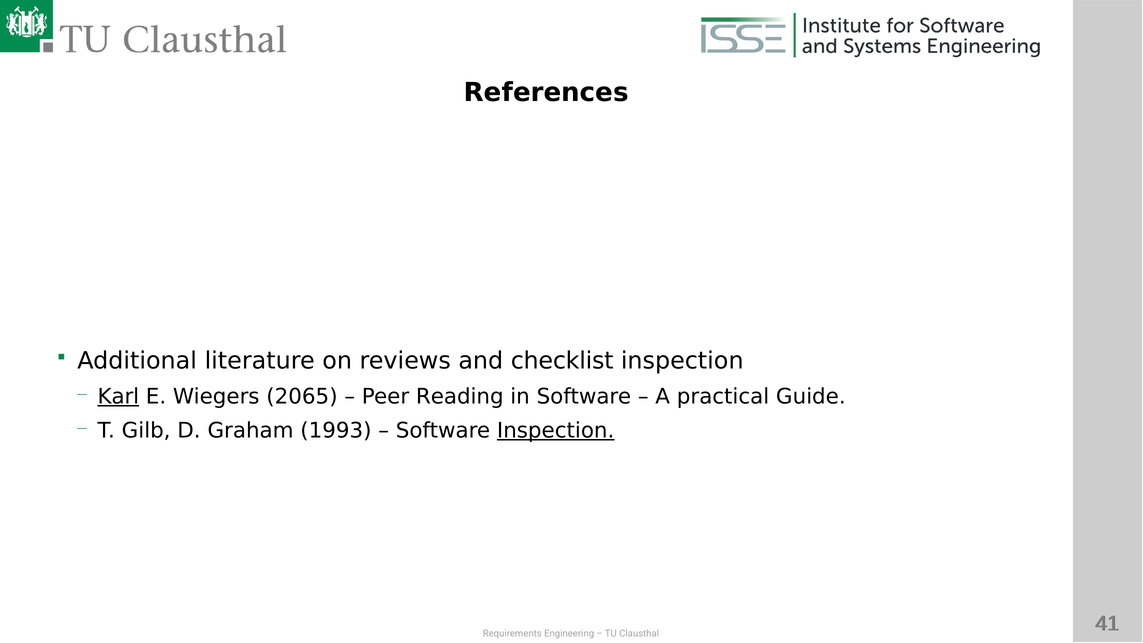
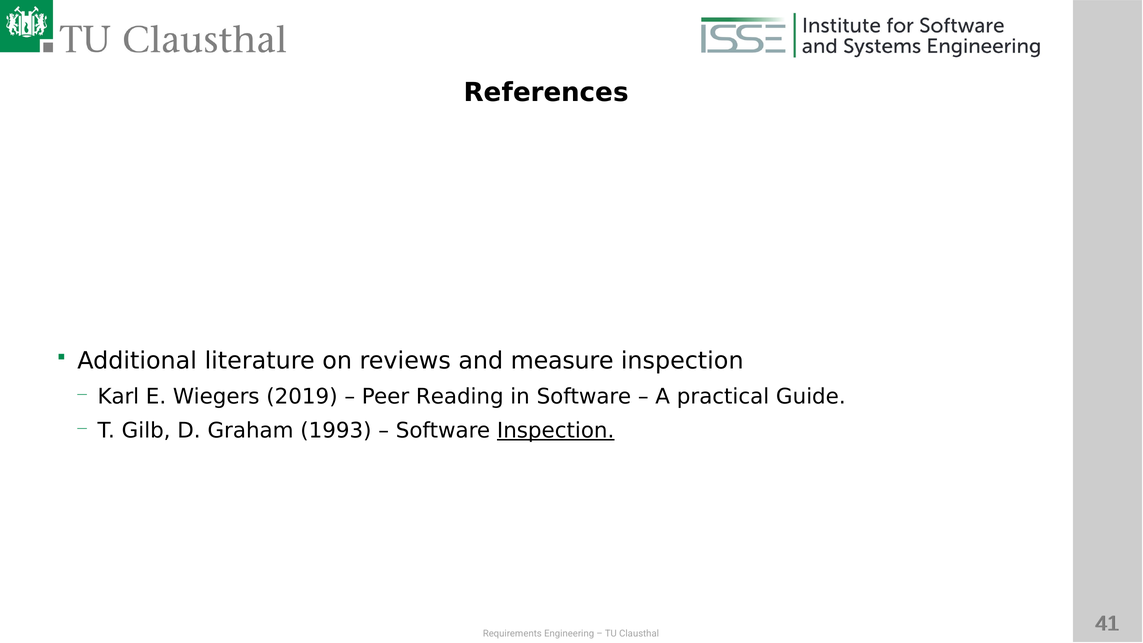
checklist: checklist -> measure (562, 361)
Karl underline: present -> none (118, 396)
2065: 2065 -> 2019 (302, 396)
